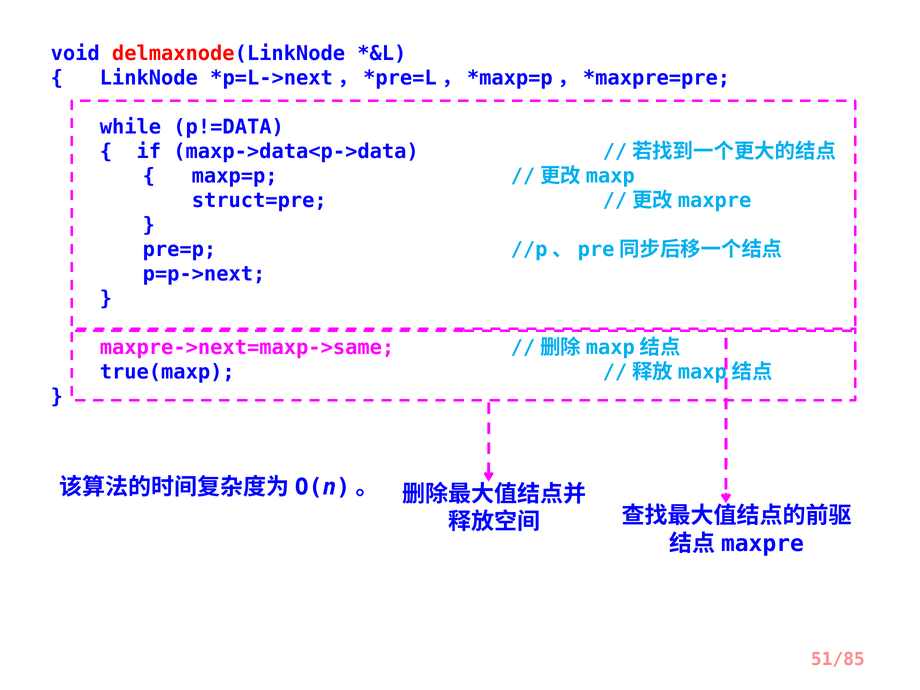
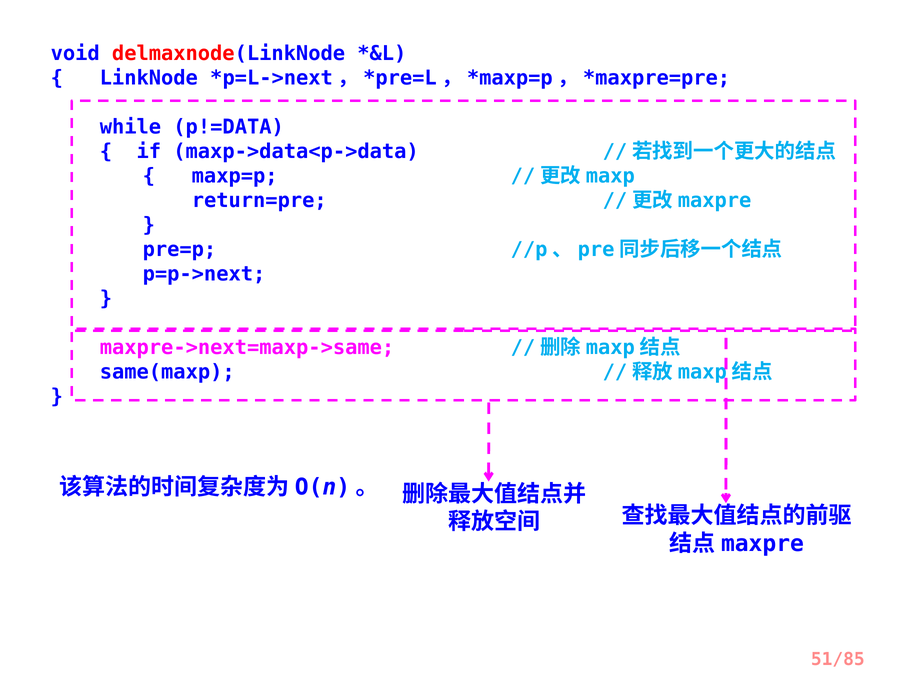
struct=pre: struct=pre -> return=pre (259, 200)
true(maxp: true(maxp -> same(maxp (167, 372)
